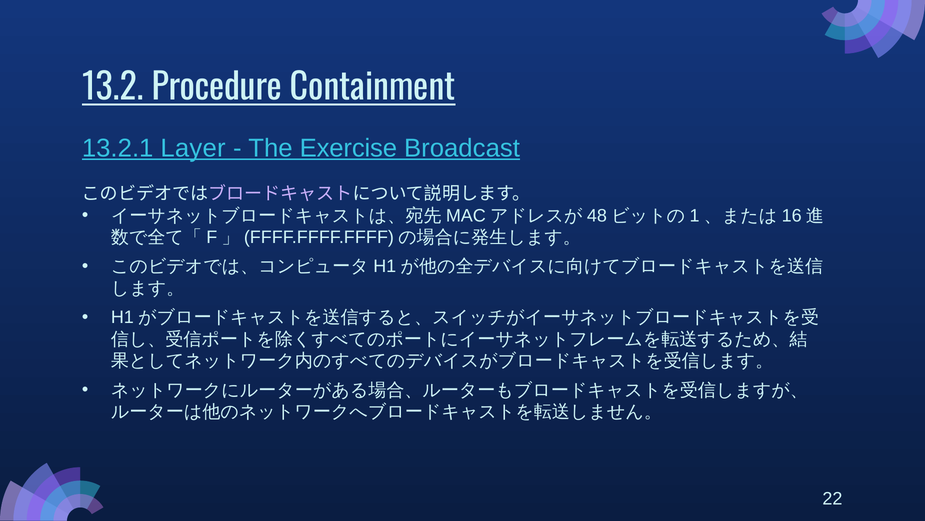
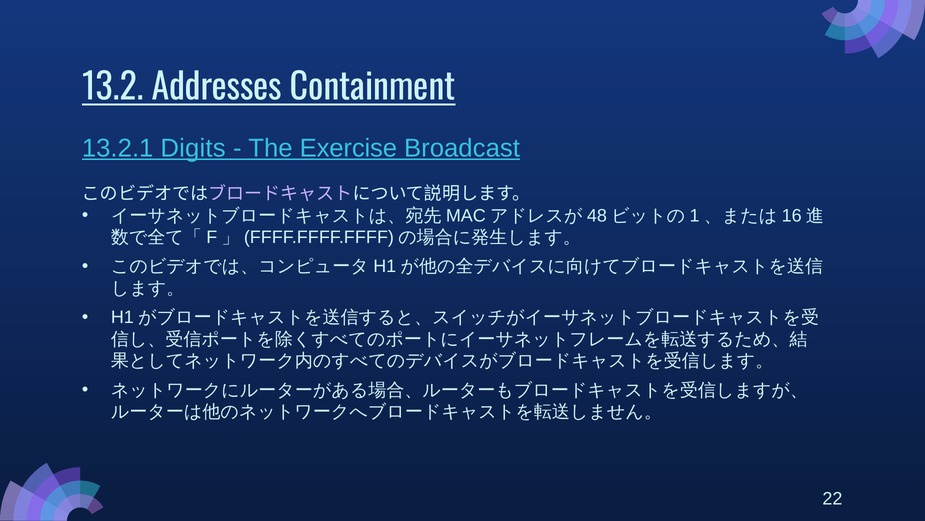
Procedure: Procedure -> Addresses (217, 88)
Layer: Layer -> Digits (193, 148)
